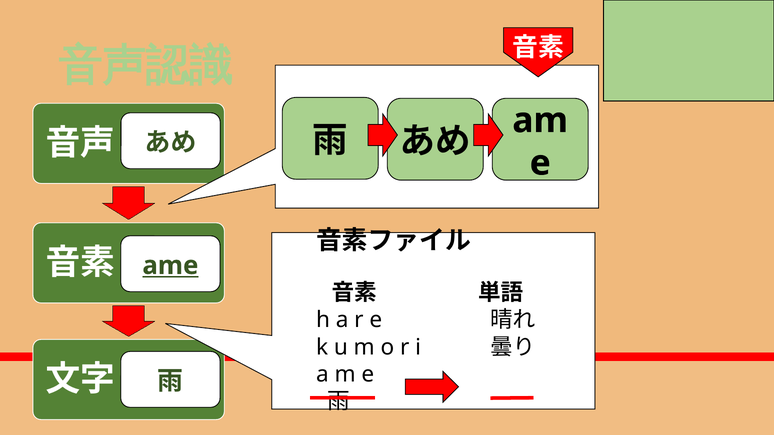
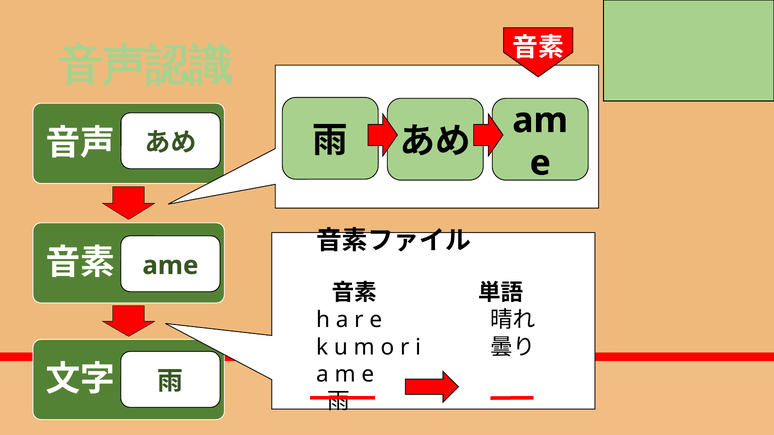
ame underline: present -> none (170, 266)
